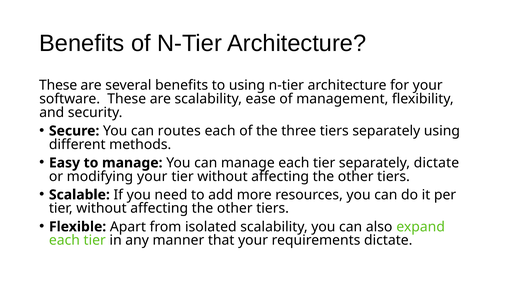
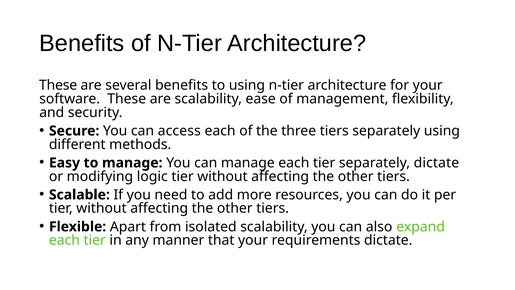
routes: routes -> access (179, 131)
modifying your: your -> logic (152, 176)
